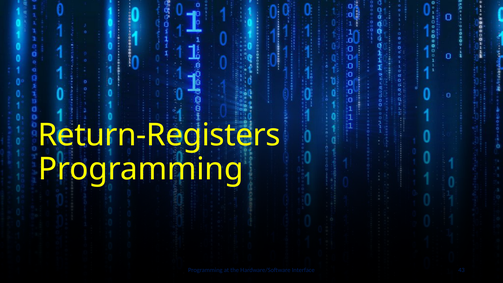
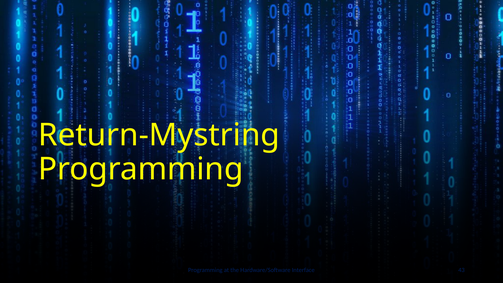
Return-Registers: Return-Registers -> Return-Mystring (159, 135)
